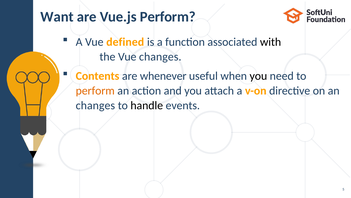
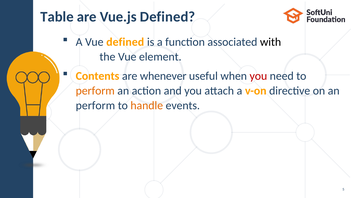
Want: Want -> Table (57, 17)
Vue.js Perform: Perform -> Defined (168, 17)
Vue changes: changes -> element (160, 57)
you colour: black -> red (258, 76)
changes: changes -> perform (95, 105)
handle colour: black -> orange (147, 105)
